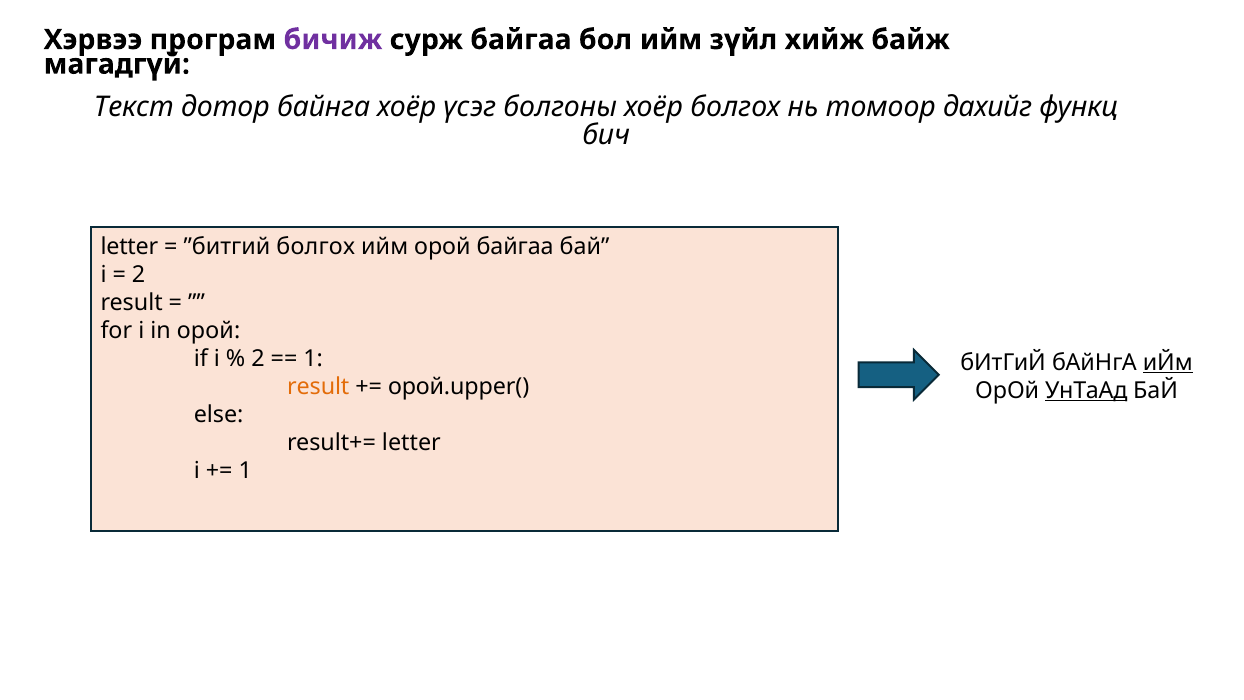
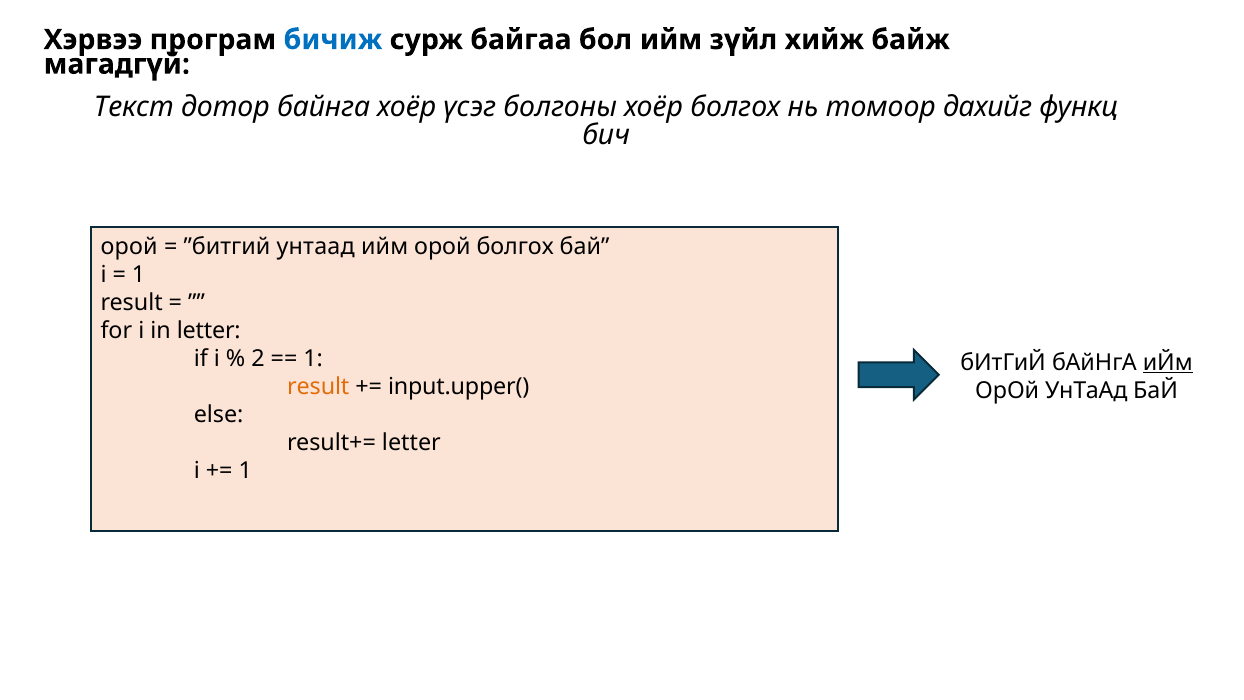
бичиж colour: purple -> blue (333, 40)
letter: letter -> орой (129, 247)
”битгий болгох: болгох -> унтаад (316, 247)
орой байгаа: байгаа -> болгох (515, 247)
2: 2 -> 1 (139, 275)
in орой: орой -> letter (209, 331)
орой.upper(: орой.upper( -> input.upper( (459, 387)
УнТаАд underline: present -> none (1086, 390)
